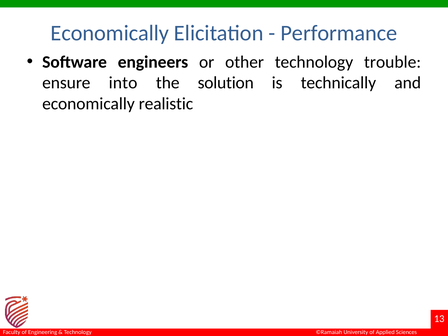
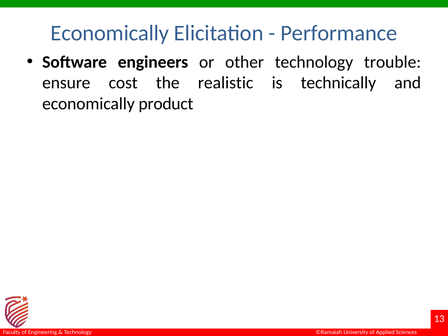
into: into -> cost (123, 83)
solution: solution -> realistic (226, 83)
realistic: realistic -> product (166, 104)
